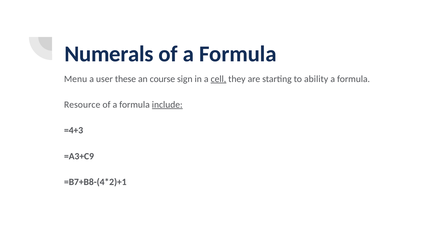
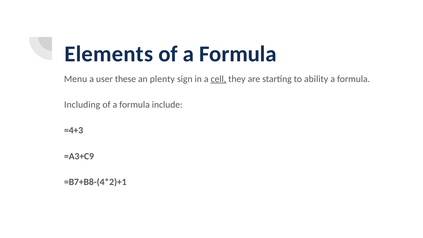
Numerals: Numerals -> Elements (109, 54)
course: course -> plenty (162, 79)
Resource: Resource -> Including (82, 105)
include underline: present -> none (167, 105)
